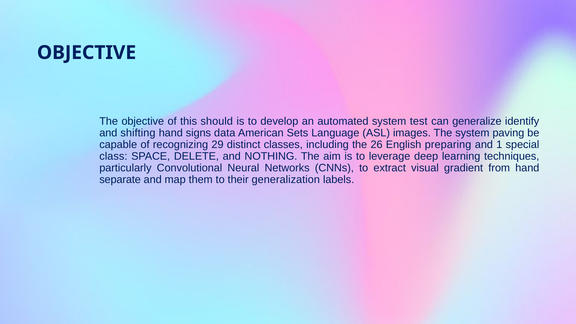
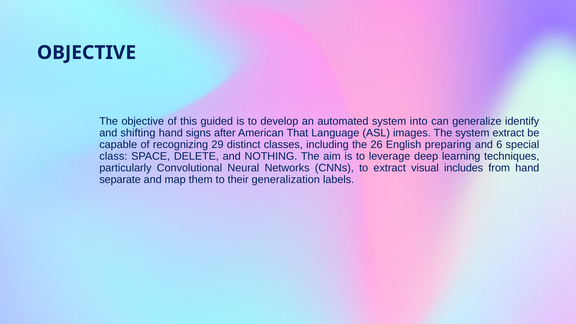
should: should -> guided (217, 121)
test: test -> into (419, 121)
data: data -> after (225, 133)
Sets: Sets -> That (297, 133)
system paving: paving -> extract (508, 133)
1: 1 -> 6 (499, 145)
gradient: gradient -> includes (464, 168)
